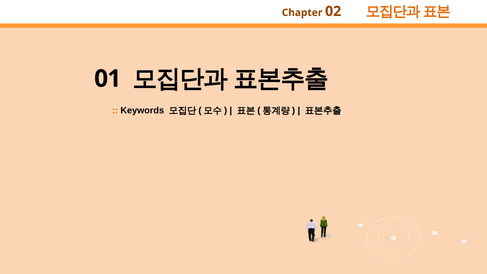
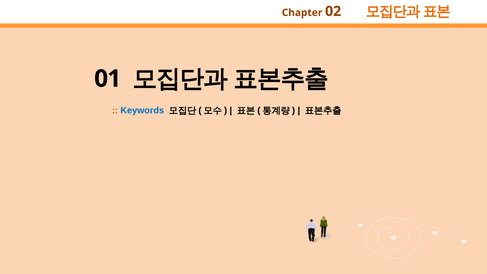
Keywords colour: black -> blue (142, 110)
